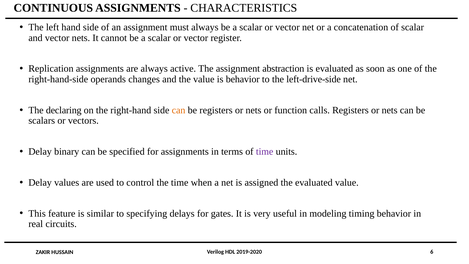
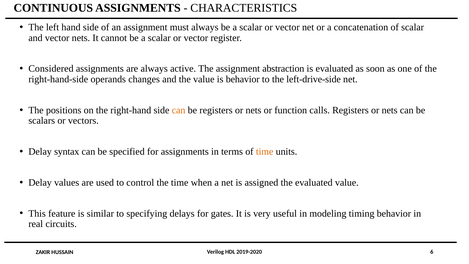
Replication: Replication -> Considered (51, 69)
declaring: declaring -> positions (64, 110)
binary: binary -> syntax (67, 152)
time colour: purple -> orange (265, 152)
